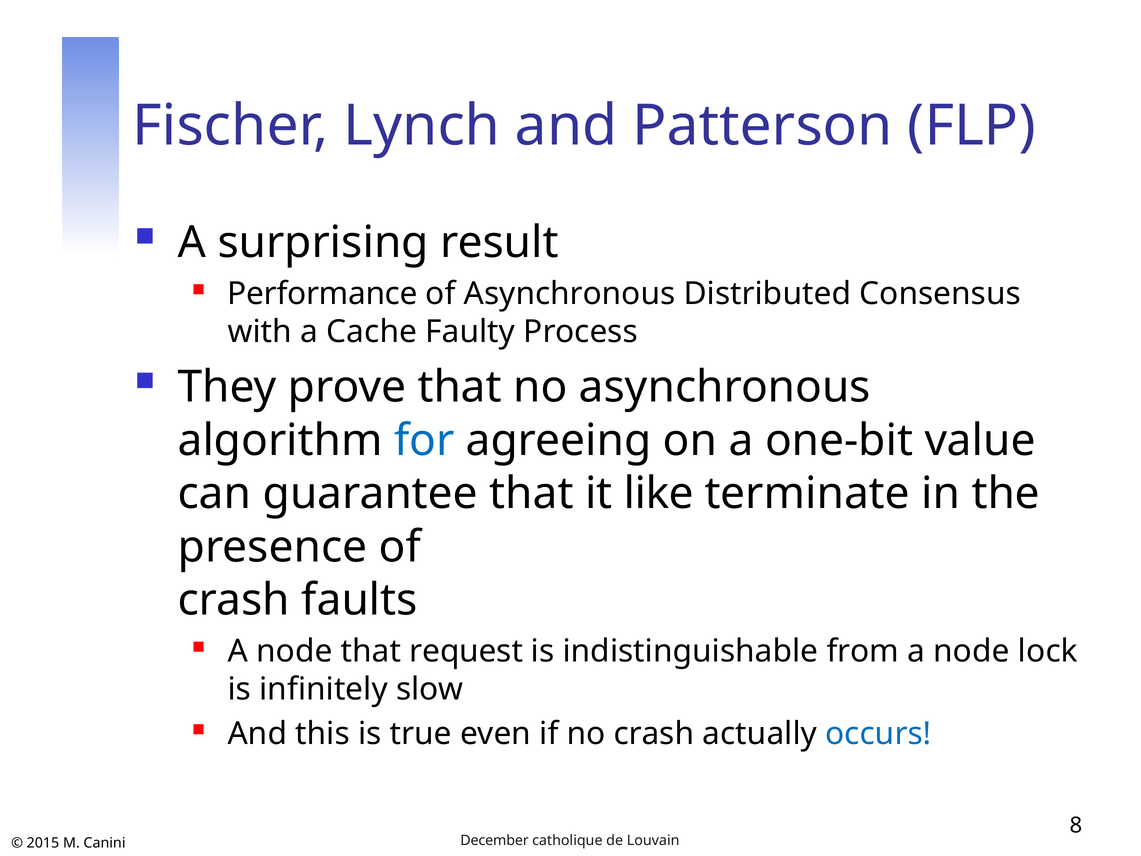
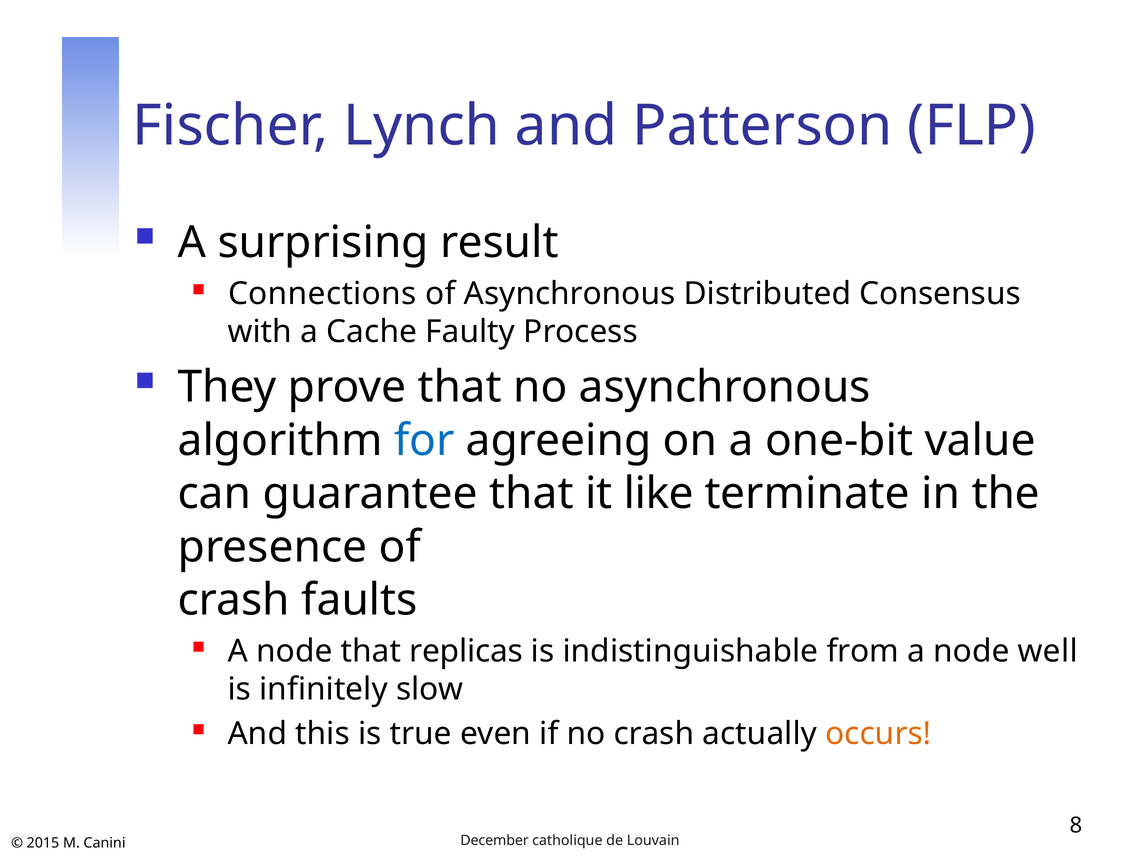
Performance: Performance -> Connections (322, 294)
request: request -> replicas (466, 651)
lock: lock -> well (1048, 651)
occurs colour: blue -> orange (878, 734)
